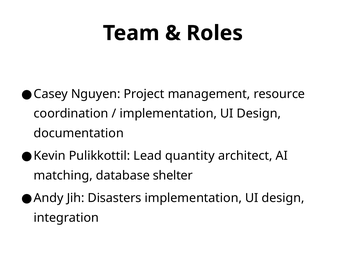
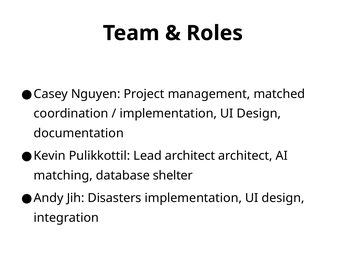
resource: resource -> matched (279, 94)
Lead quantity: quantity -> architect (190, 156)
